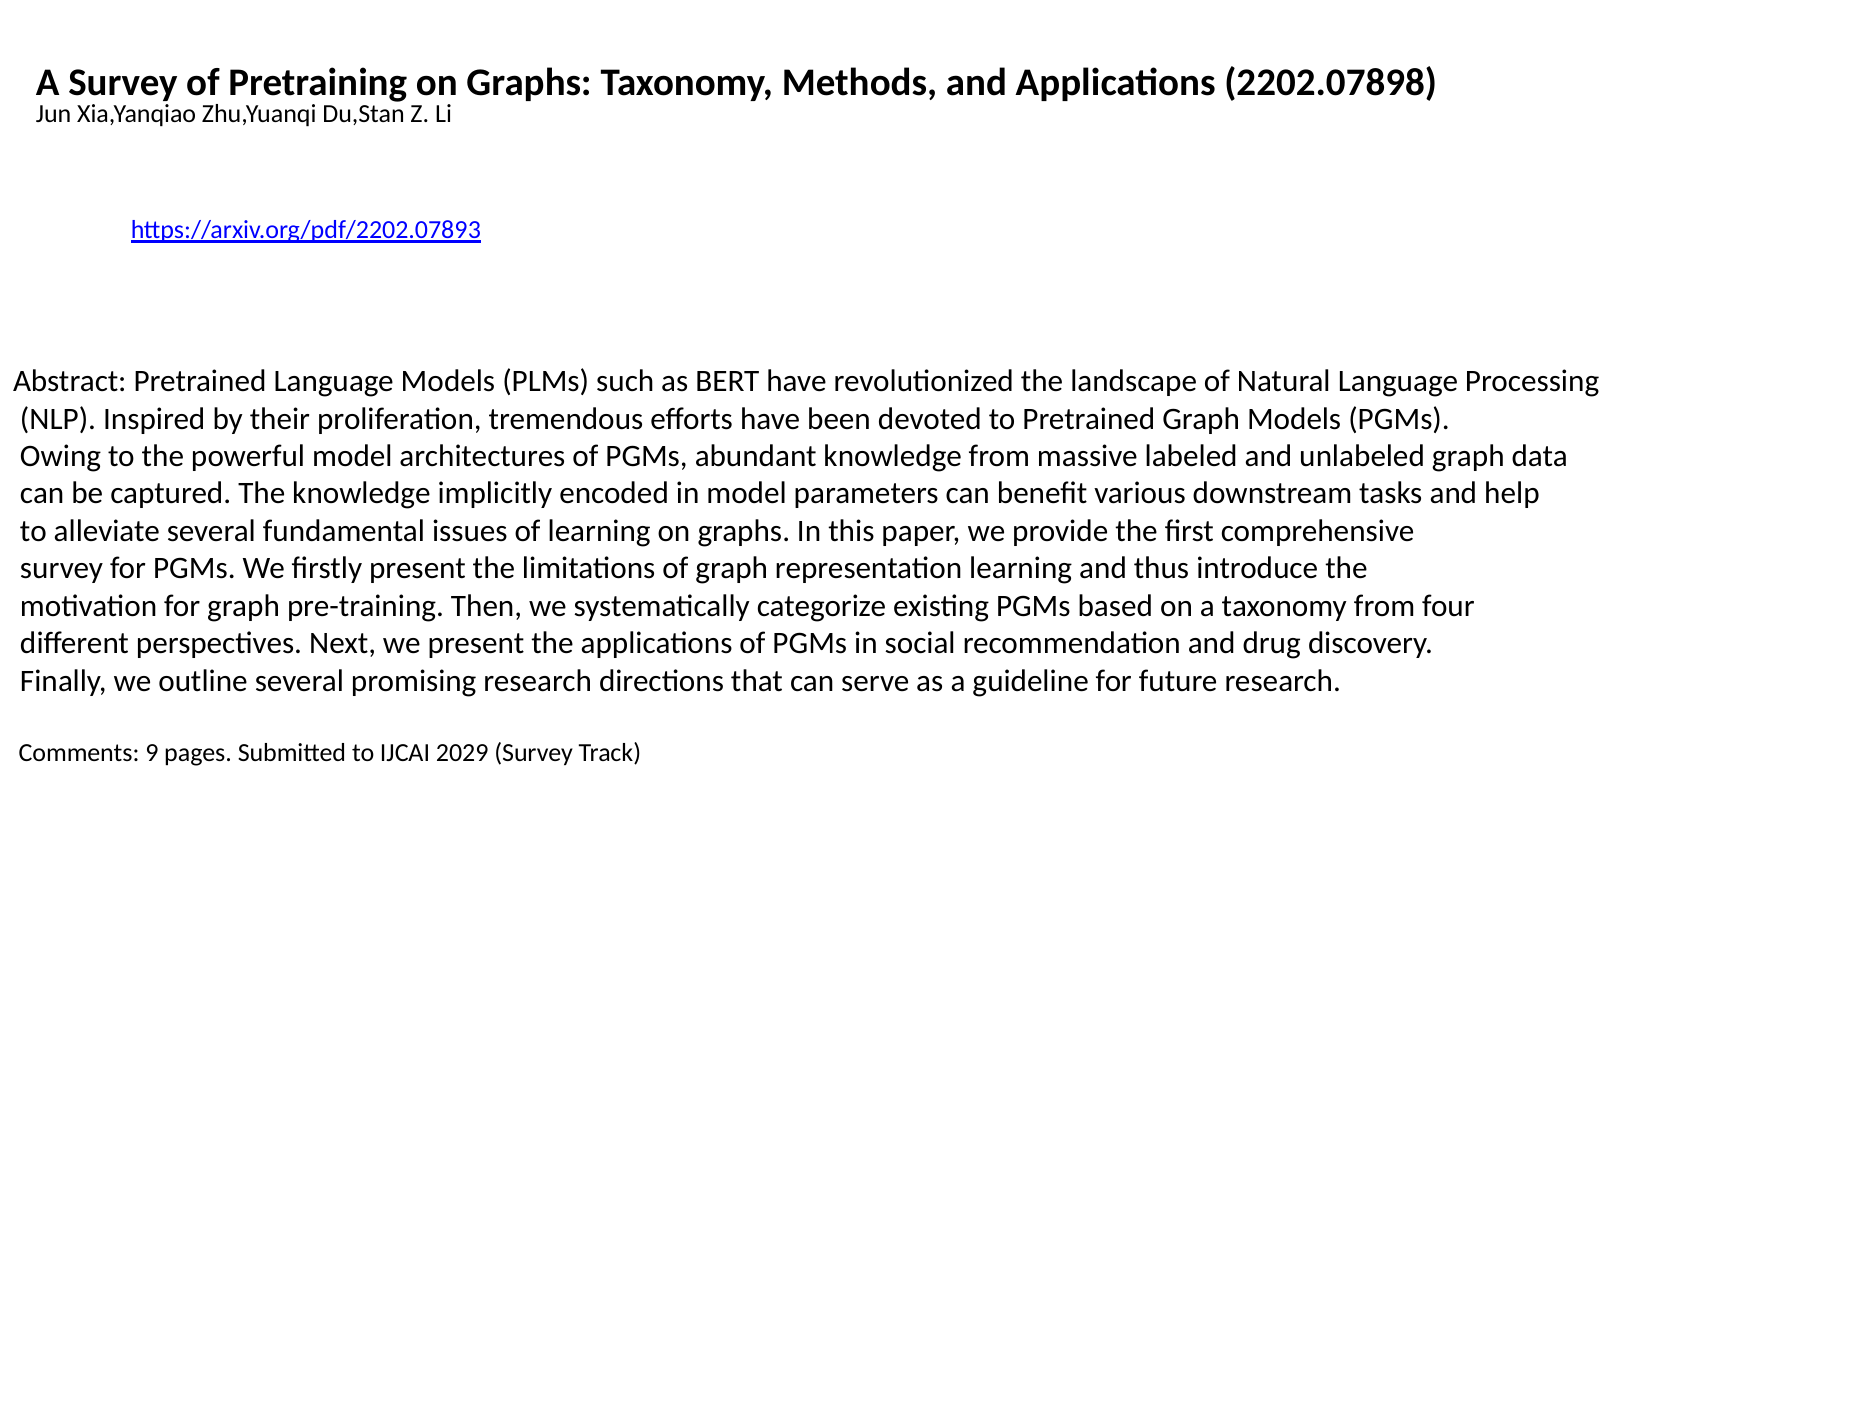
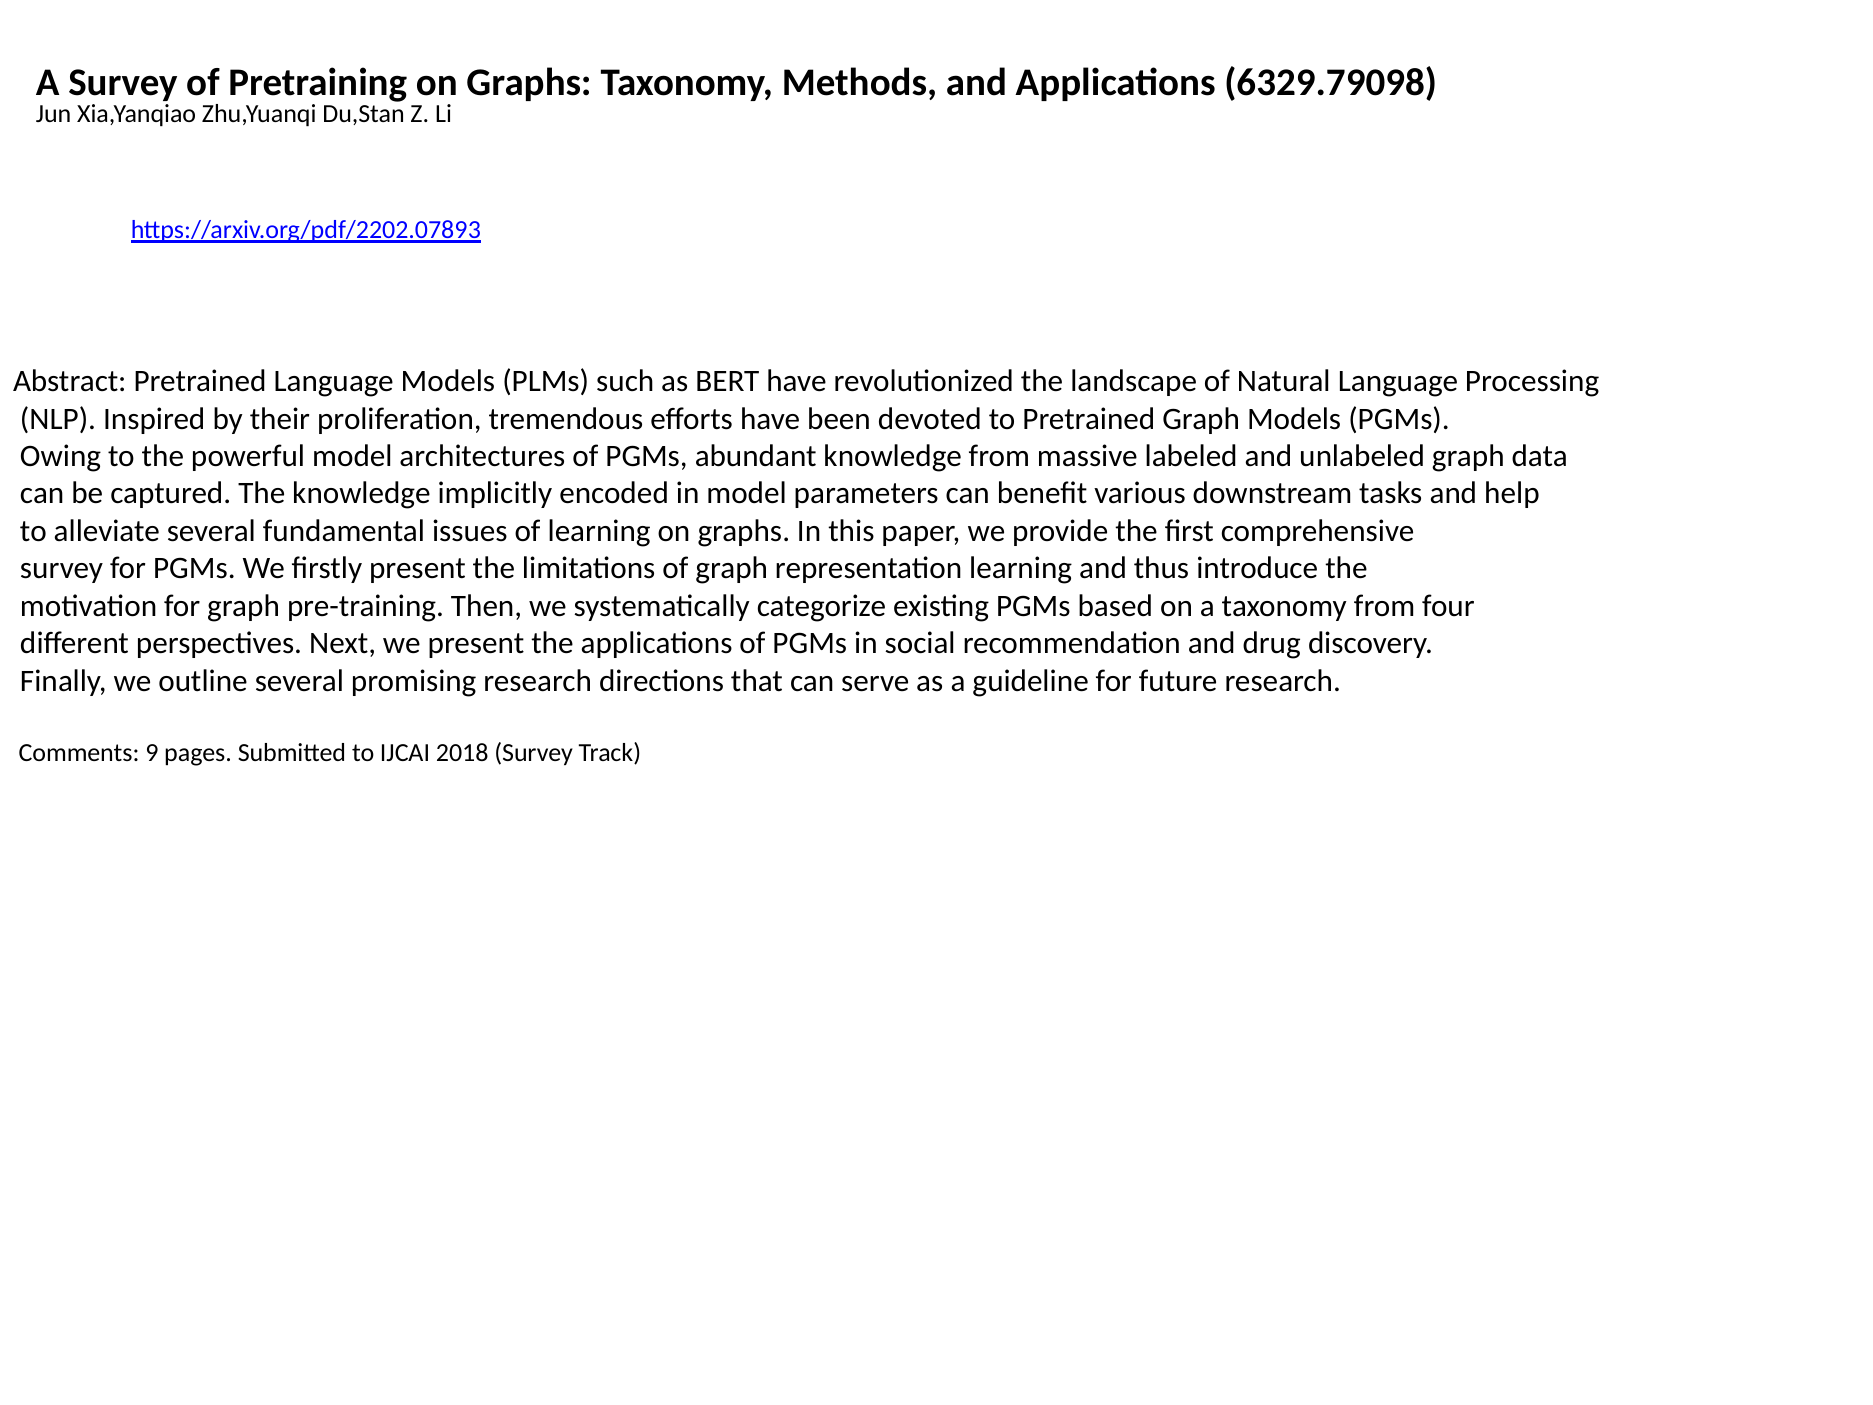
2202.07898: 2202.07898 -> 6329.79098 (1331, 82)
2029: 2029 -> 2018 (462, 752)
